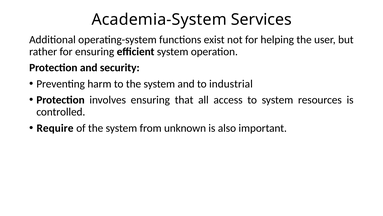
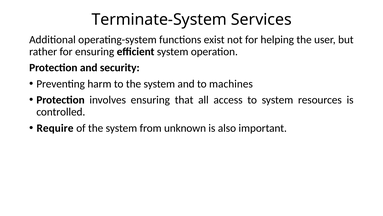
Academia-System: Academia-System -> Terminate-System (159, 19)
industrial: industrial -> machines (231, 84)
